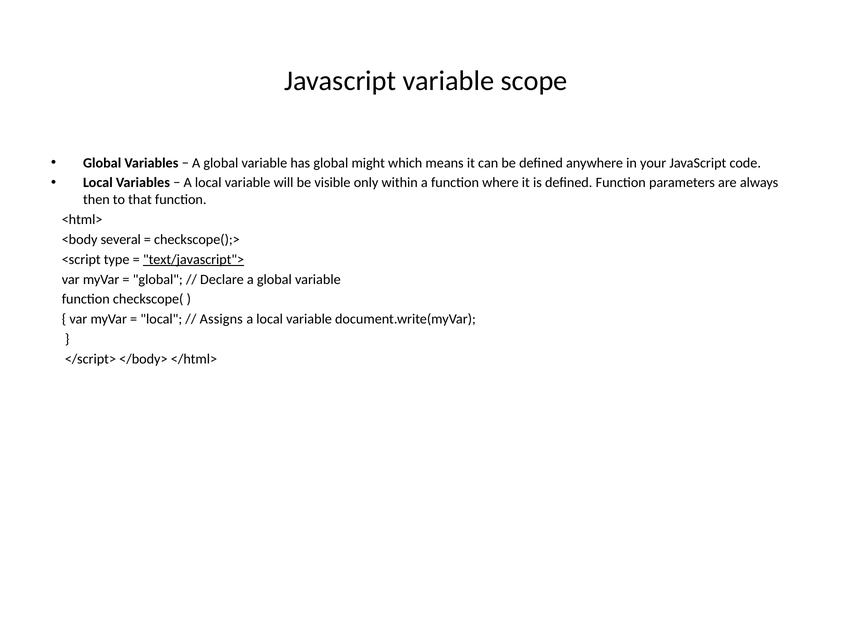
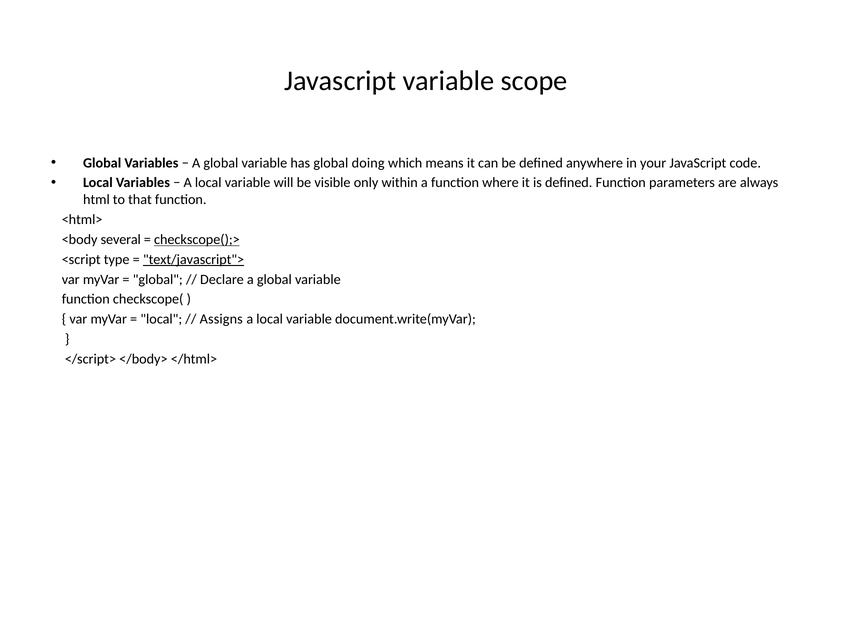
might: might -> doing (368, 163)
then: then -> html (96, 200)
checkscope();> underline: none -> present (197, 240)
